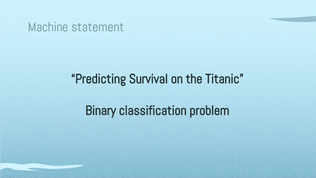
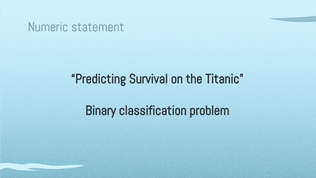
Machine: Machine -> Numeric (48, 27)
